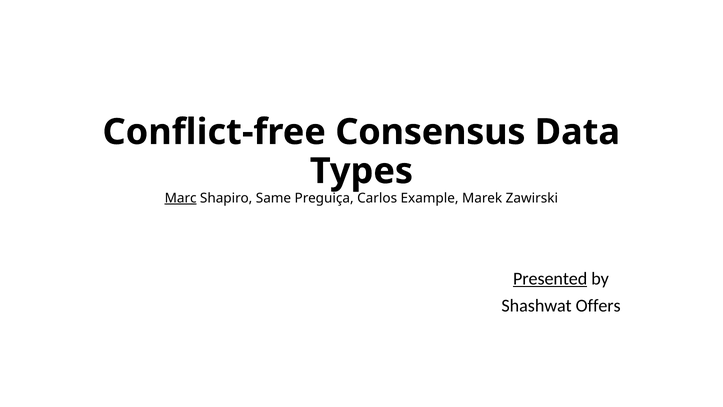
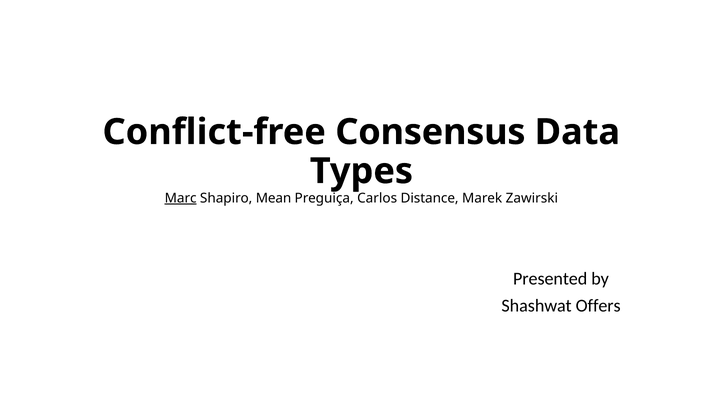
Same: Same -> Mean (274, 198)
Example: Example -> Distance (430, 198)
Presented underline: present -> none (550, 278)
